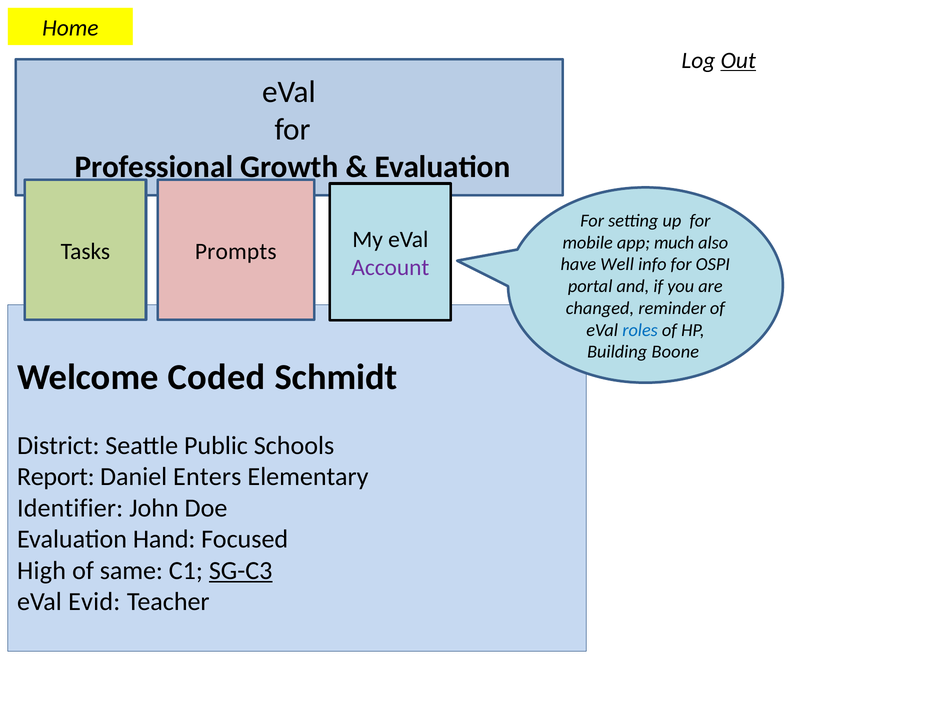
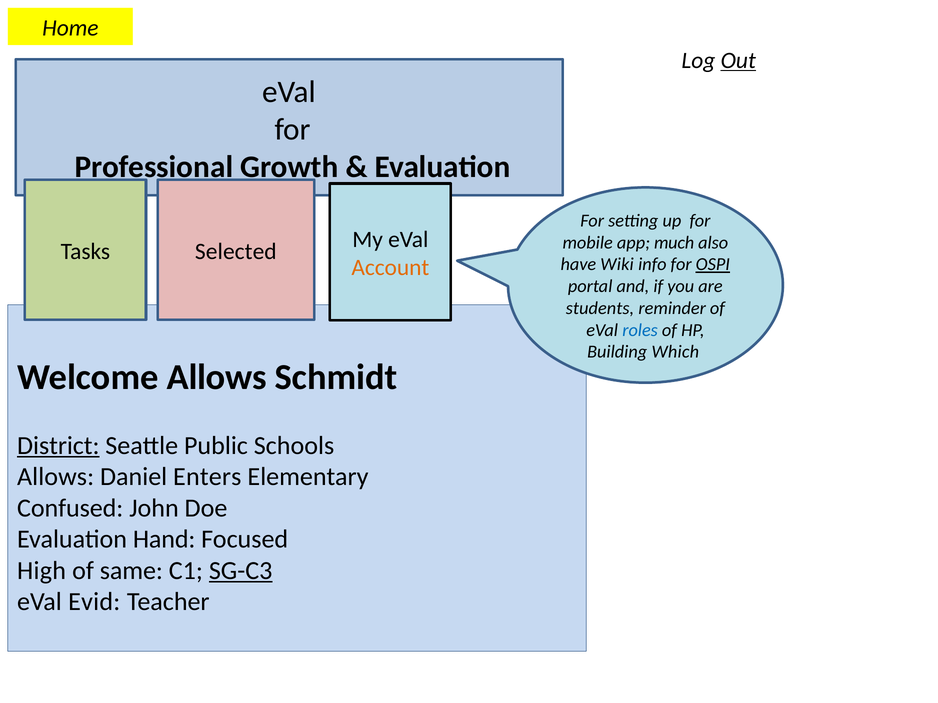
Prompts: Prompts -> Selected (236, 252)
Well: Well -> Wiki (617, 265)
OSPI underline: none -> present (713, 265)
Account colour: purple -> orange (390, 268)
changed: changed -> students (600, 308)
Boone: Boone -> Which (675, 352)
Welcome Coded: Coded -> Allows (217, 378)
District underline: none -> present (58, 446)
Report: Report -> Allows (56, 477)
Identifier: Identifier -> Confused (70, 508)
